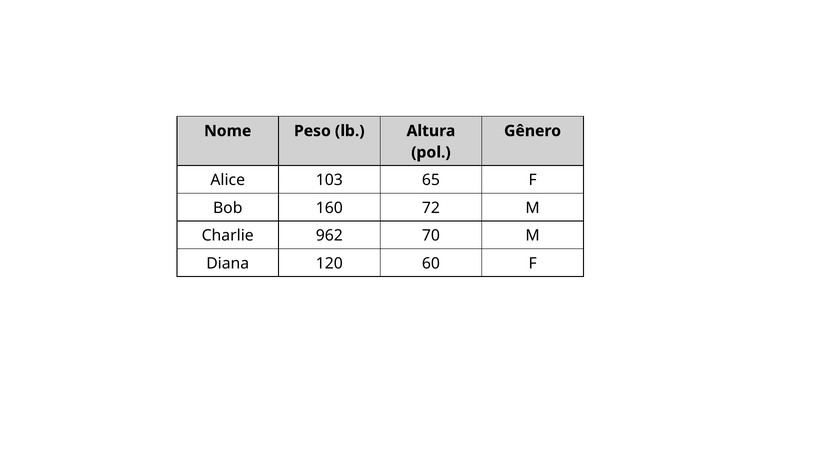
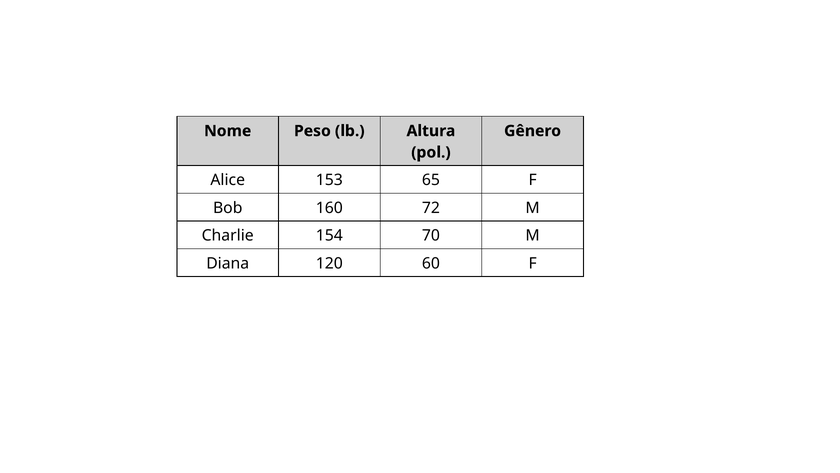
103: 103 -> 153 (329, 180)
962: 962 -> 154 (329, 235)
